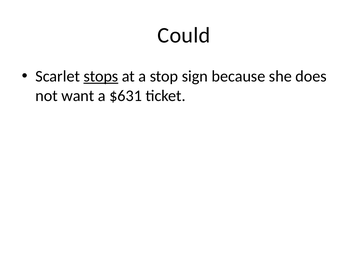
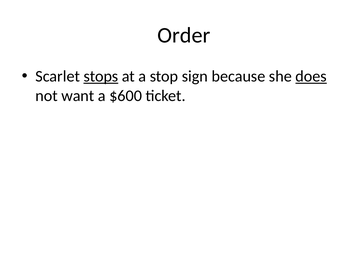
Could: Could -> Order (184, 35)
does underline: none -> present (311, 76)
$631: $631 -> $600 (126, 96)
